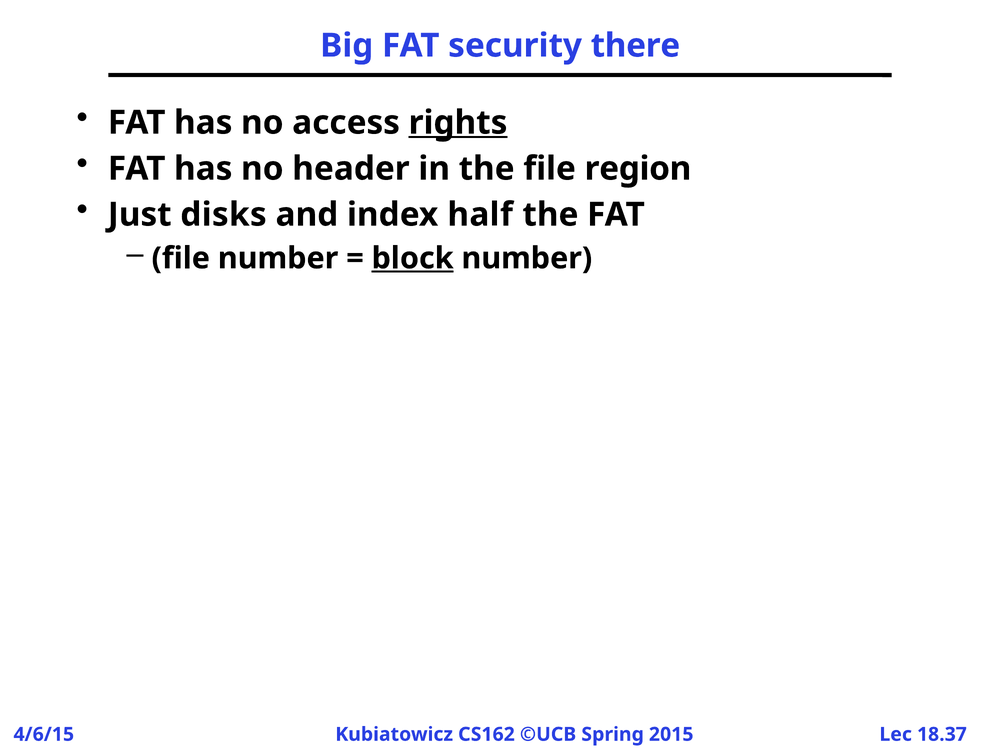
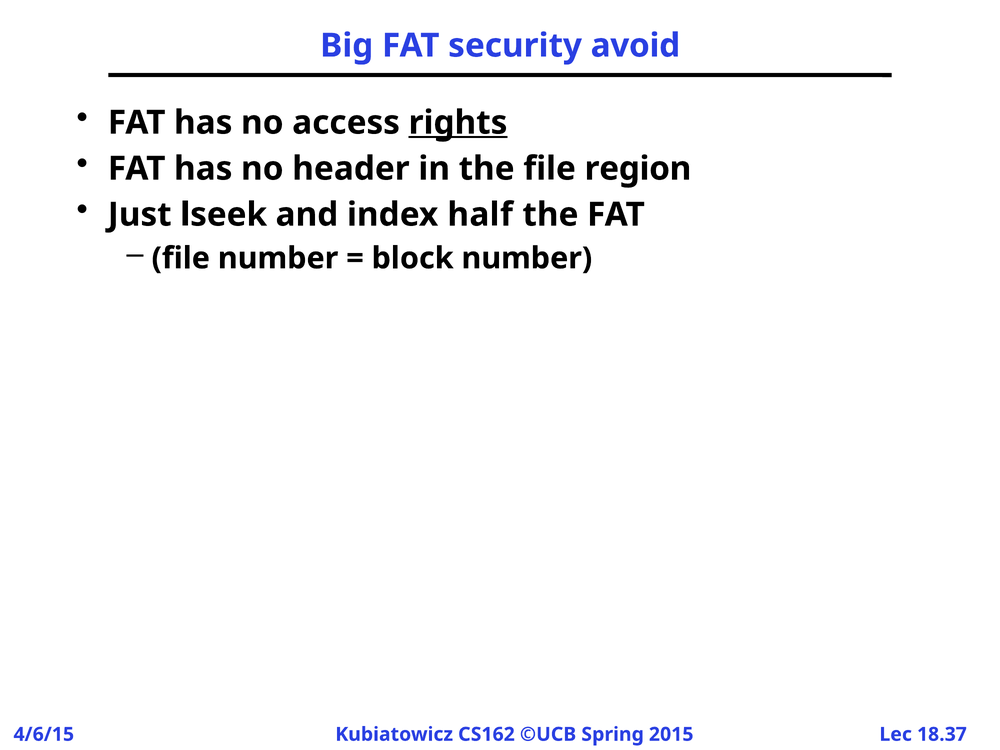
there: there -> avoid (635, 46)
disks: disks -> lseek (224, 215)
block underline: present -> none (413, 258)
